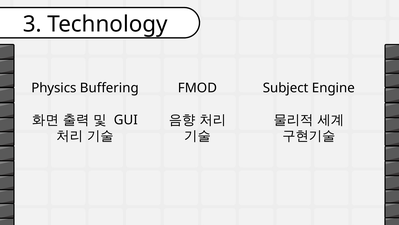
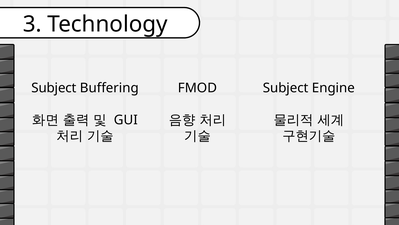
Physics: Physics -> Subject (54, 88)
